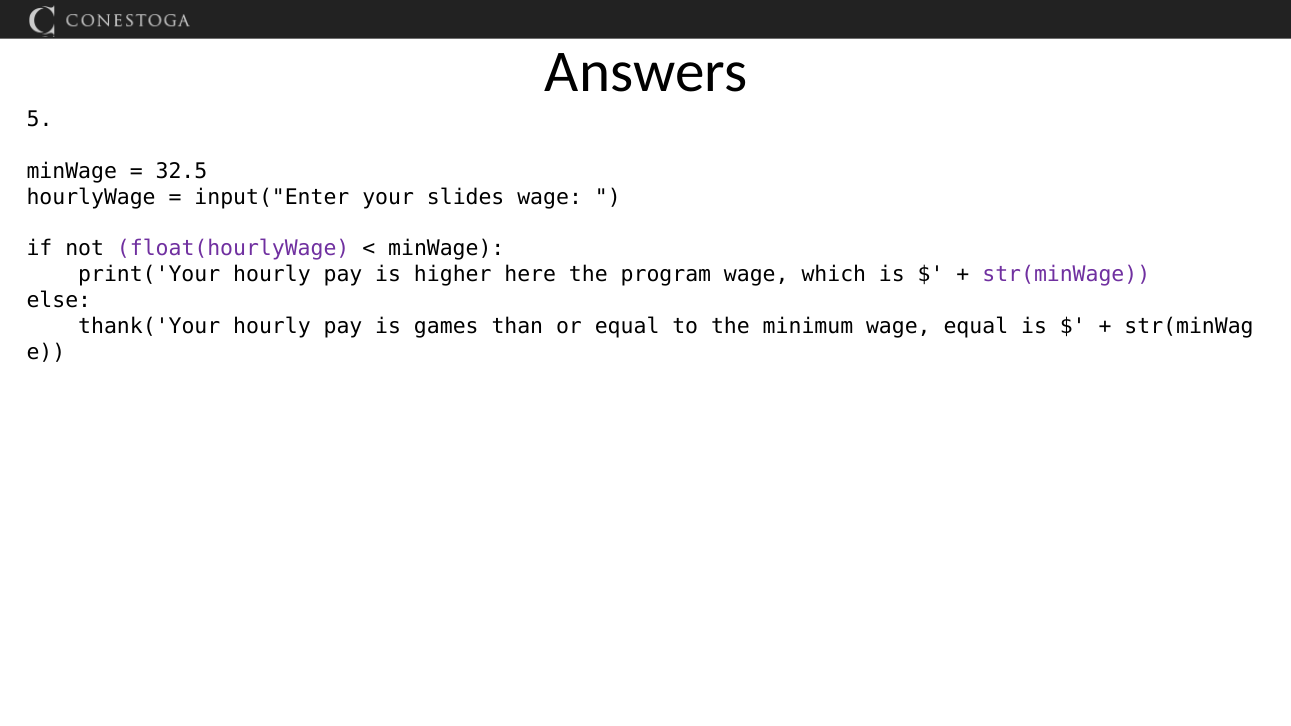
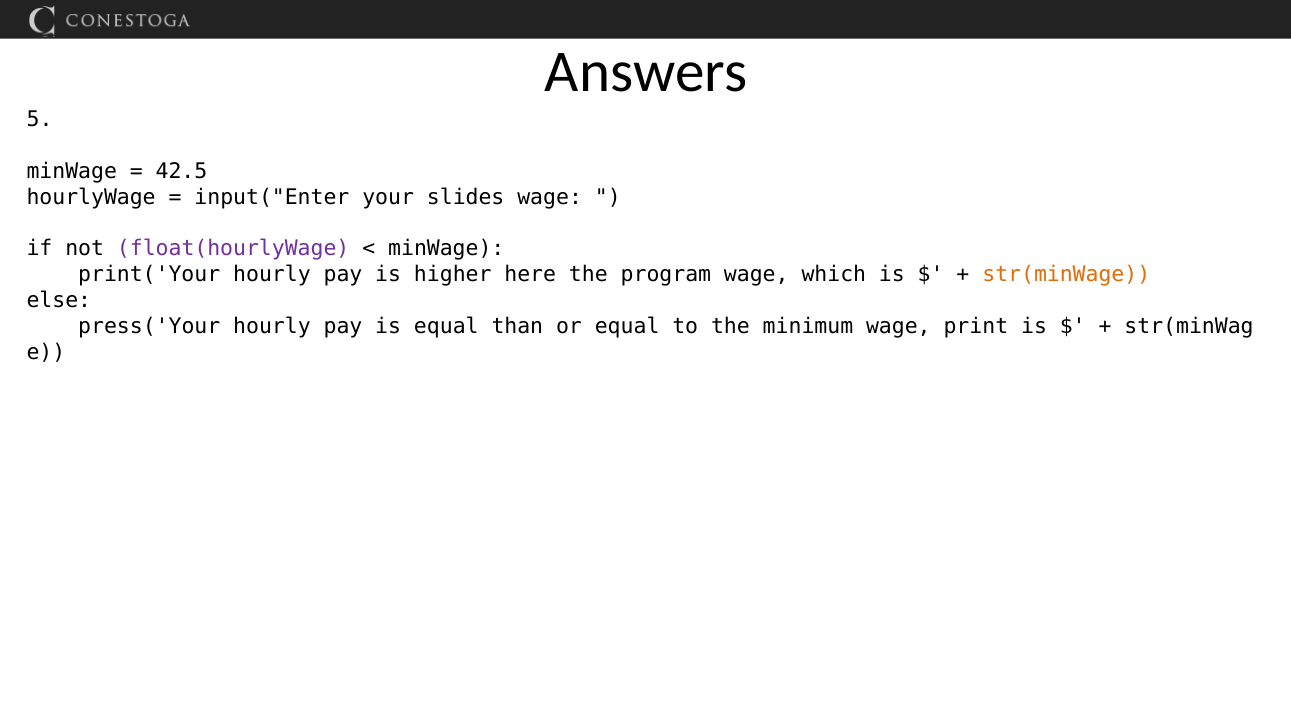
32.5: 32.5 -> 42.5 (181, 171)
str(minWage colour: purple -> orange (1066, 275)
thank('Your: thank('Your -> press('Your (149, 326)
is games: games -> equal (446, 326)
wage equal: equal -> print (976, 326)
